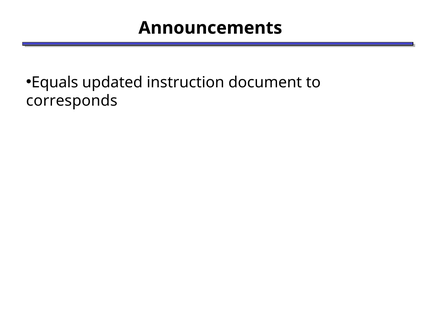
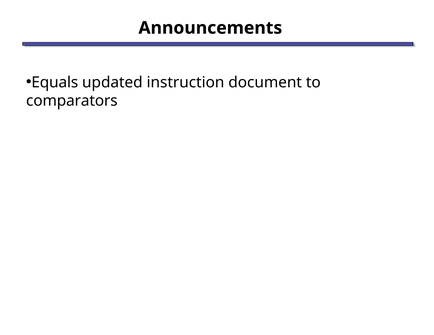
corresponds: corresponds -> comparators (72, 101)
